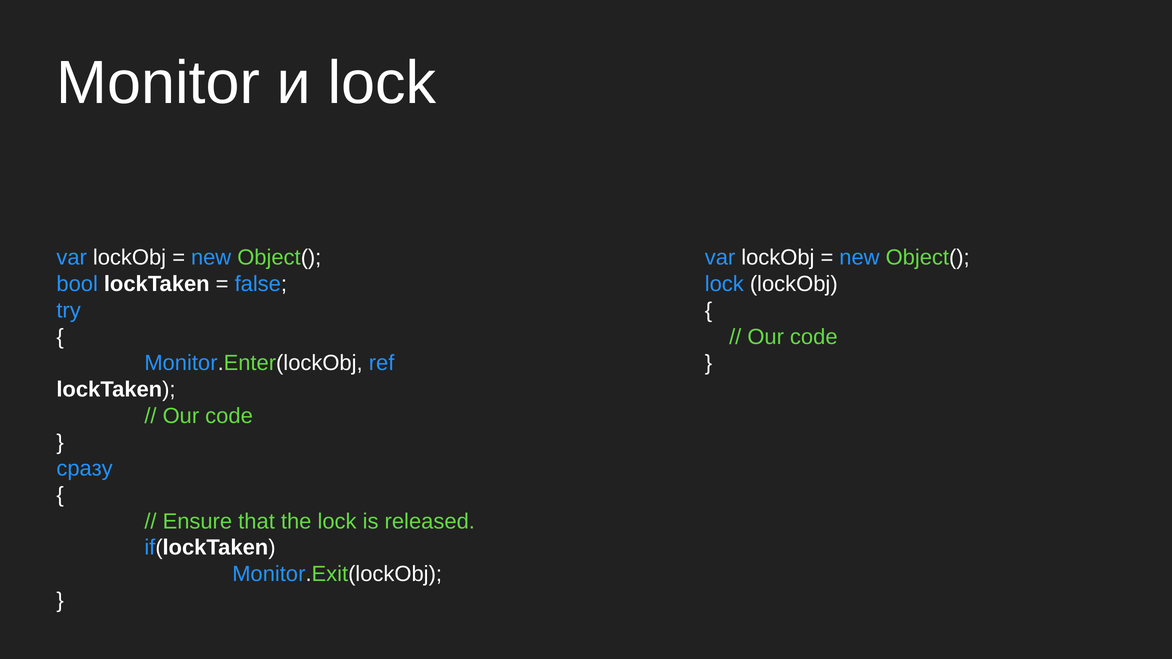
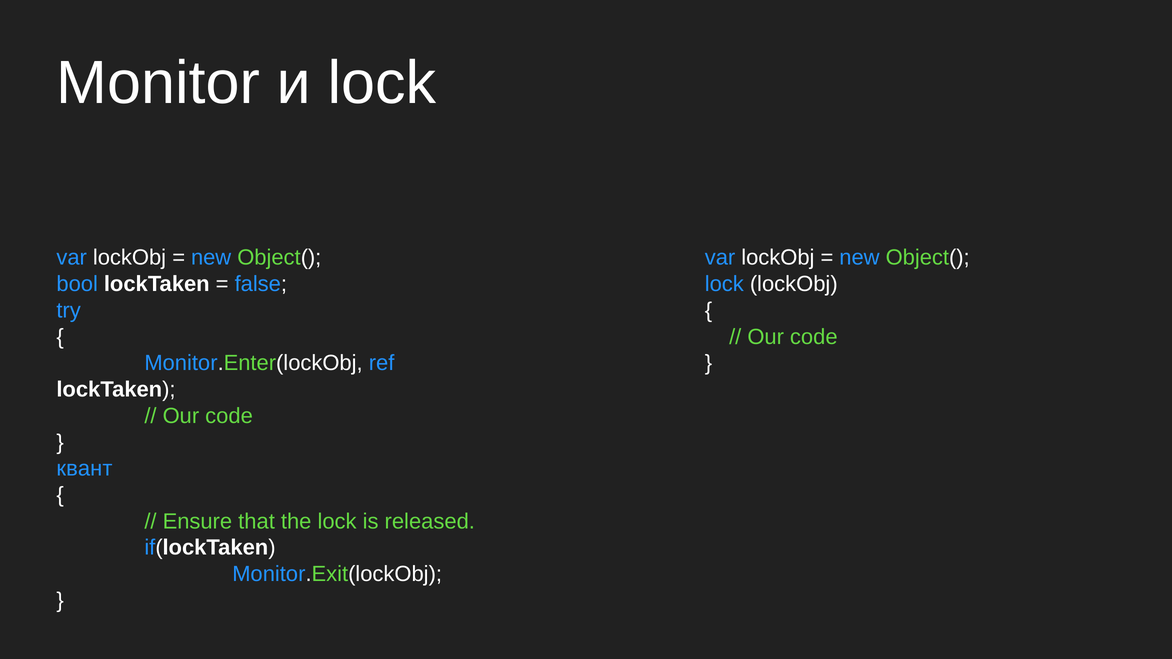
сразу: сразу -> квант (84, 469)
